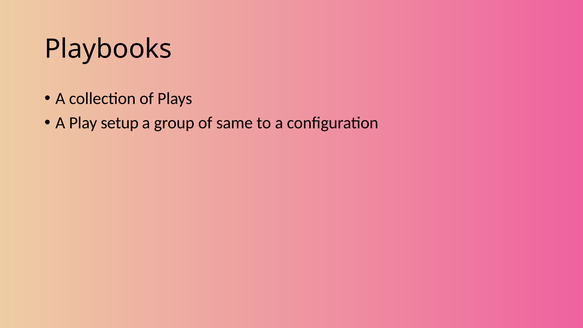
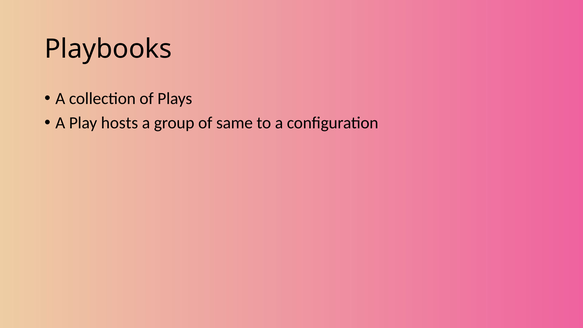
setup: setup -> hosts (120, 123)
